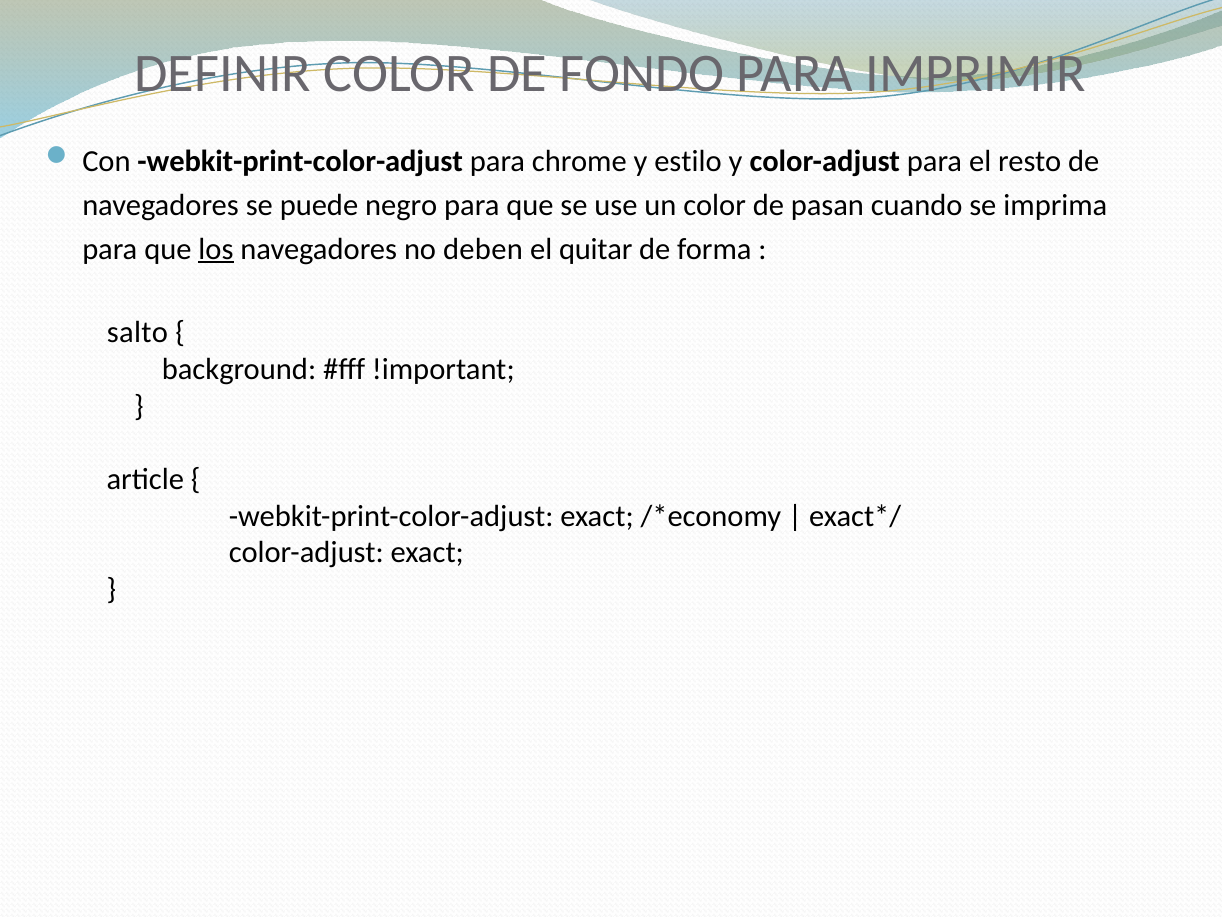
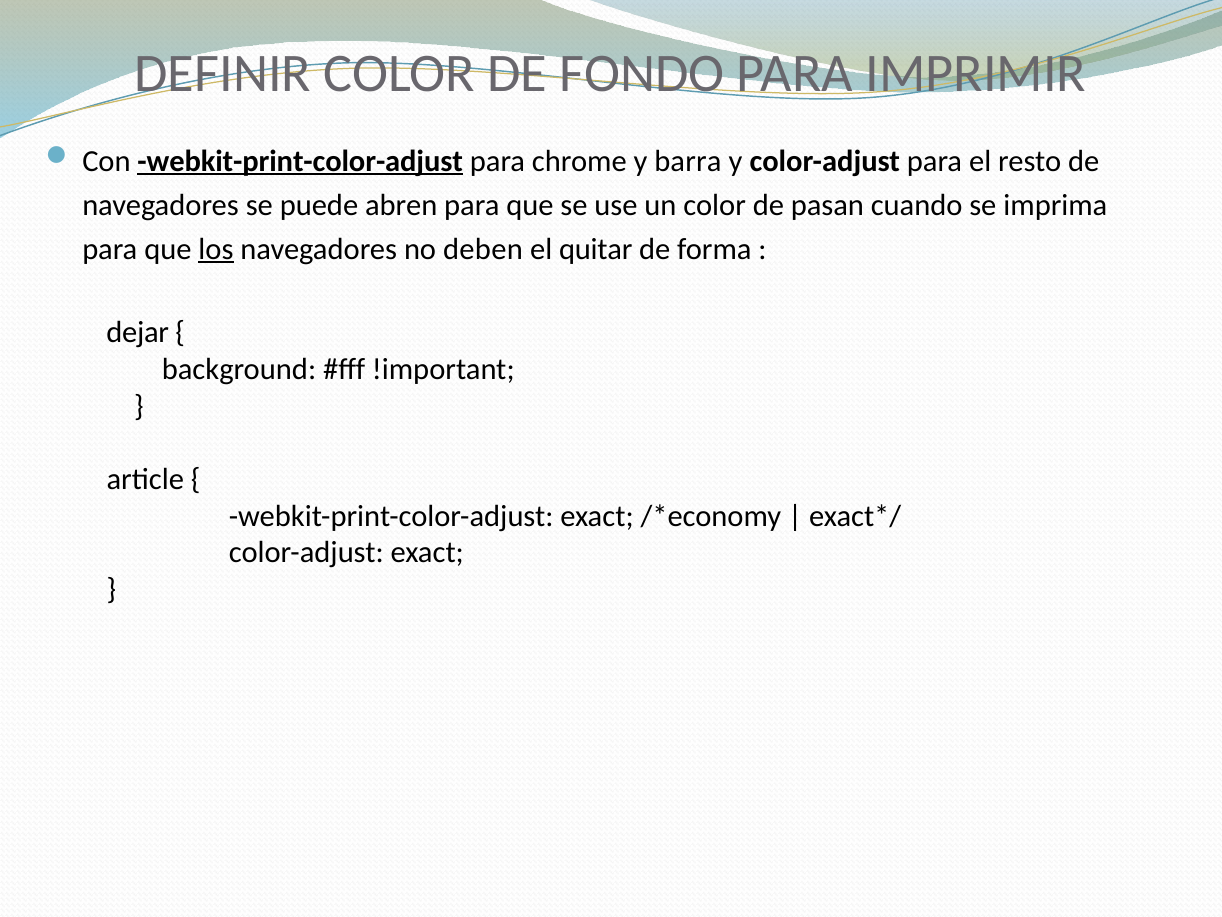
webkit-print-color-adjust underline: none -> present (300, 161)
estilo: estilo -> barra (688, 161)
negro: negro -> abren (401, 205)
salto: salto -> dejar (138, 333)
